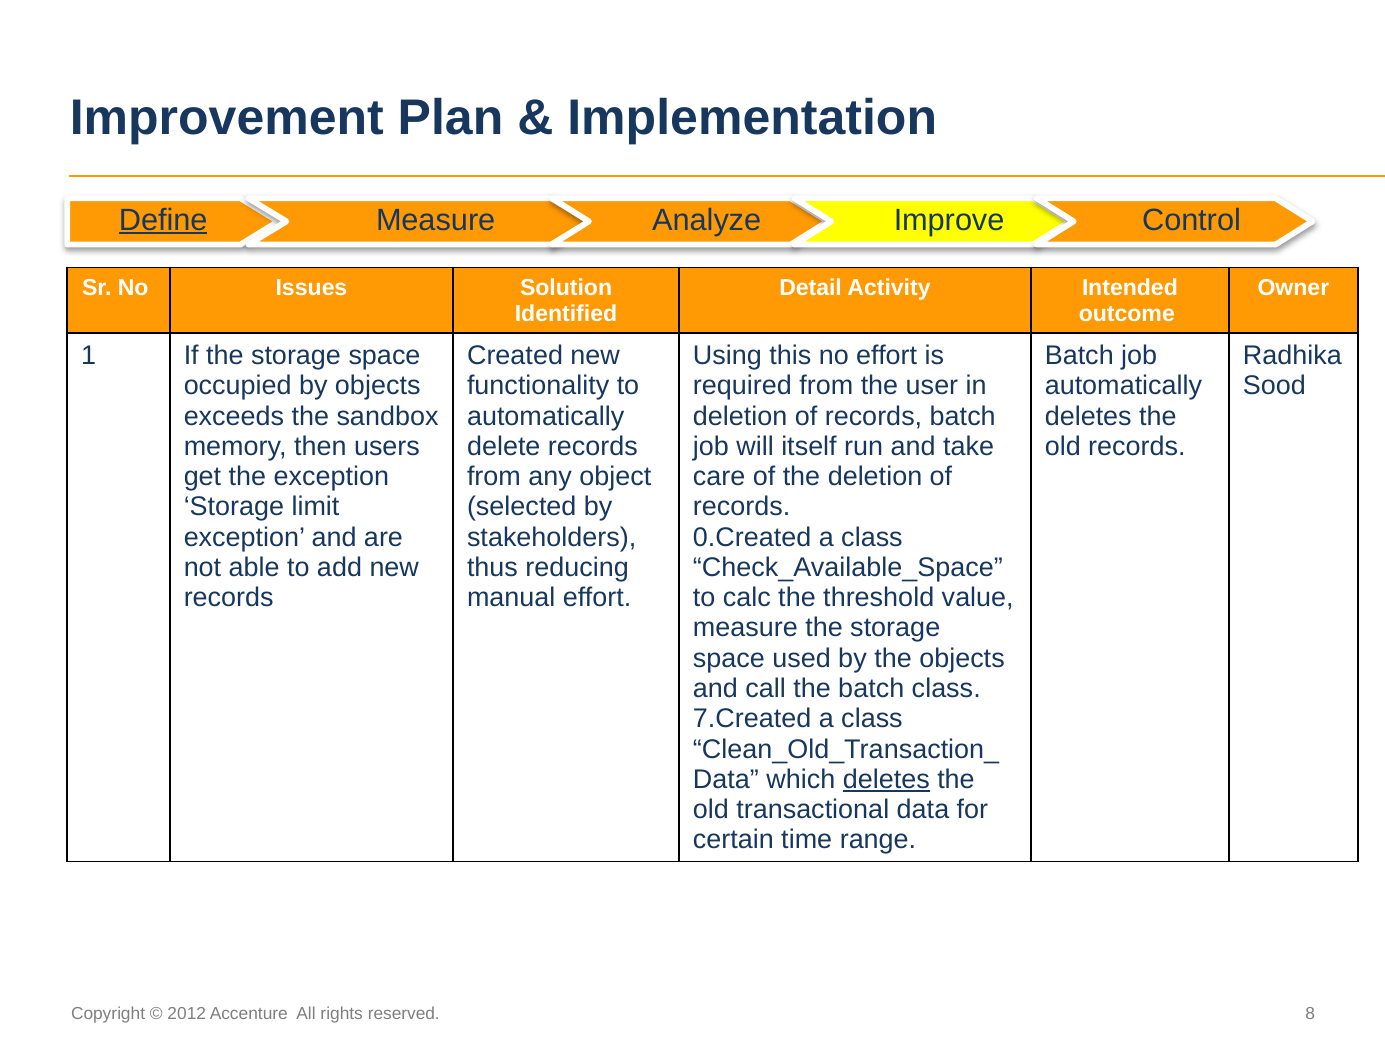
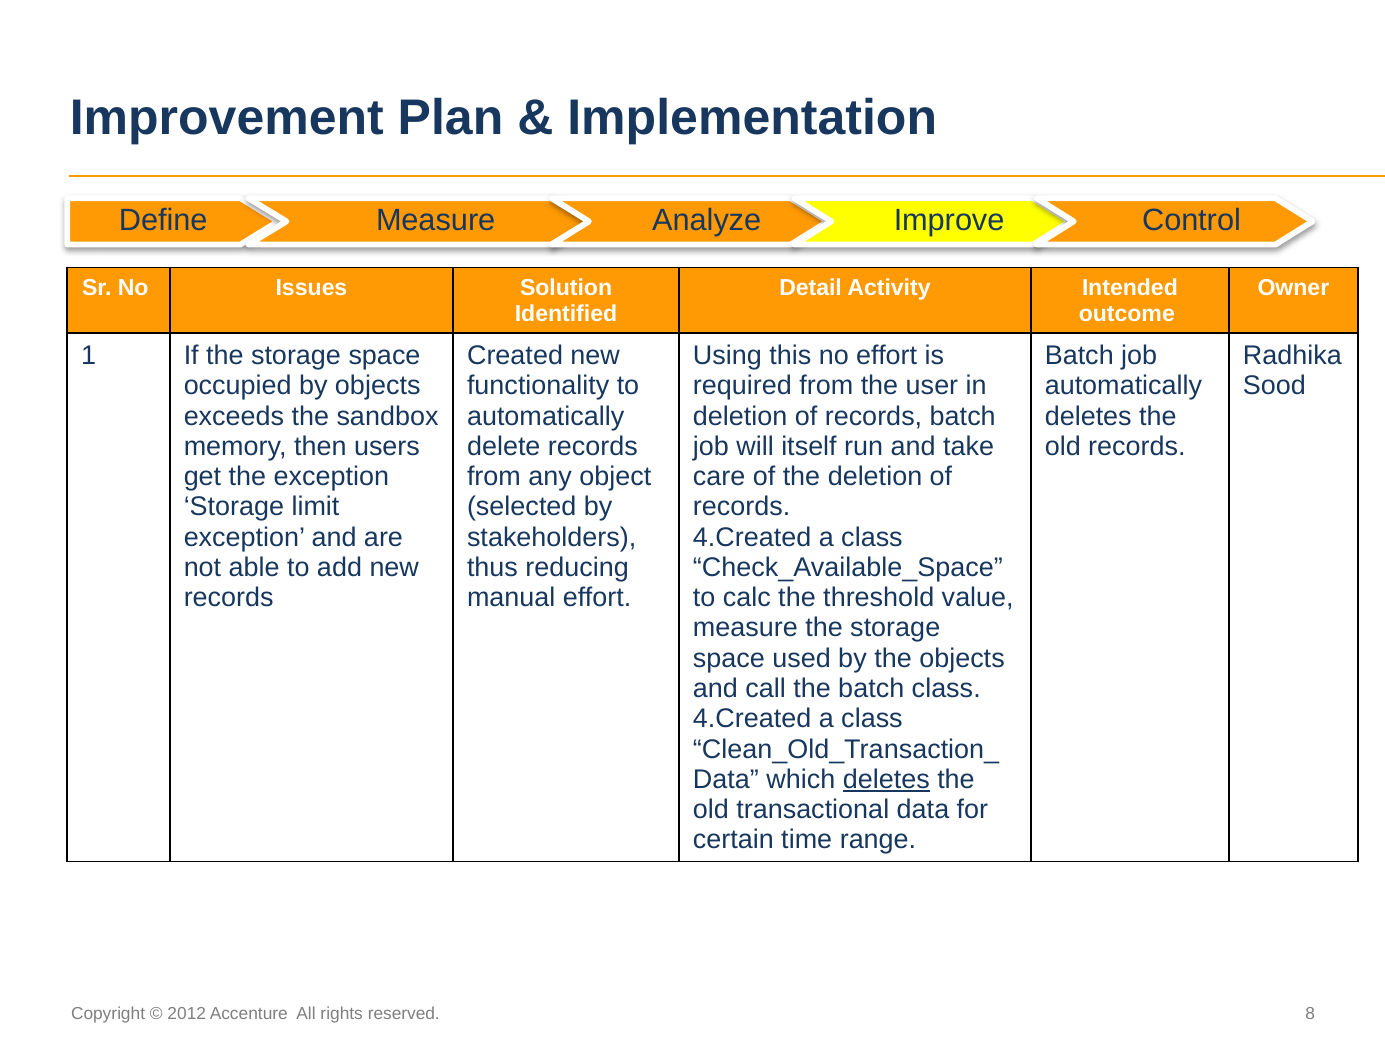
Define underline: present -> none (163, 220)
0.Created: 0.Created -> 4.Created (752, 537)
7.Created: 7.Created -> 4.Created (752, 719)
